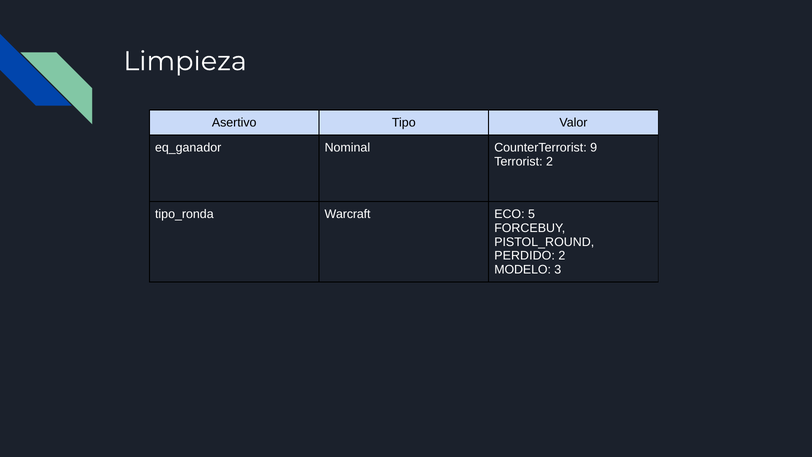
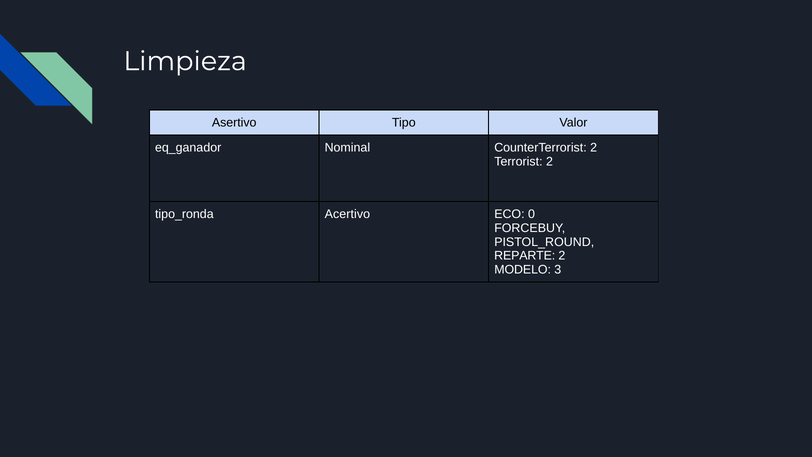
CounterTerrorist 9: 9 -> 2 (594, 148)
Warcraft: Warcraft -> Acertivo (347, 214)
5: 5 -> 0 (532, 214)
PERDIDO: PERDIDO -> REPARTE (525, 256)
